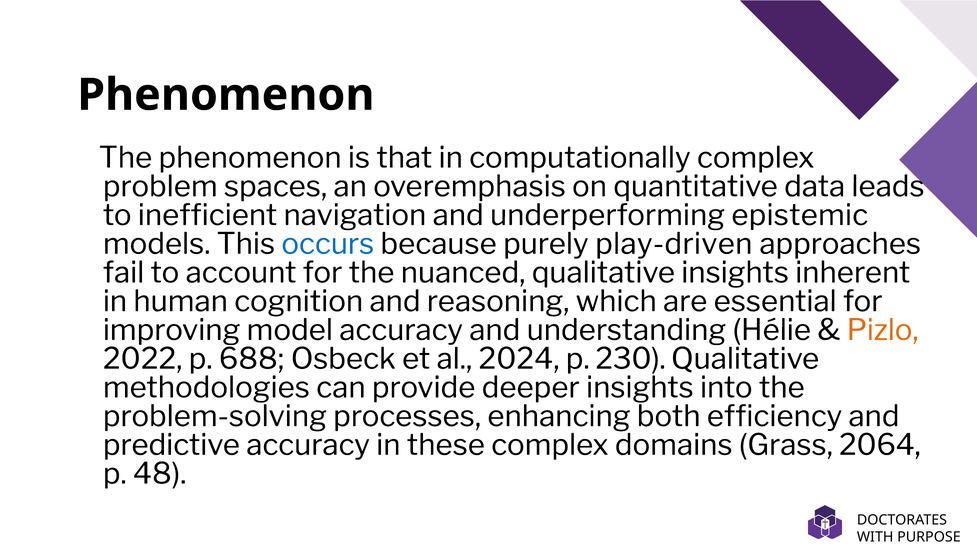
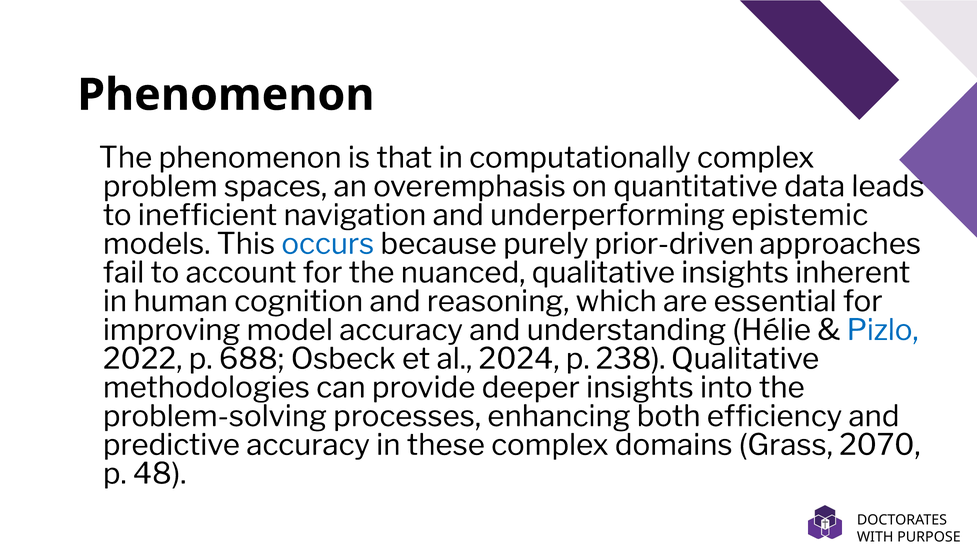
play-driven: play-driven -> prior-driven (674, 244)
Pizlo colour: orange -> blue (883, 330)
230: 230 -> 238 (630, 359)
2064: 2064 -> 2070 (880, 445)
